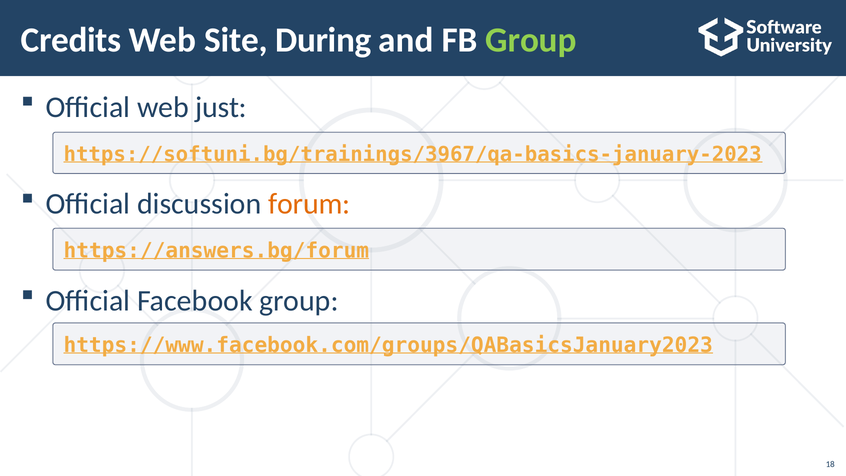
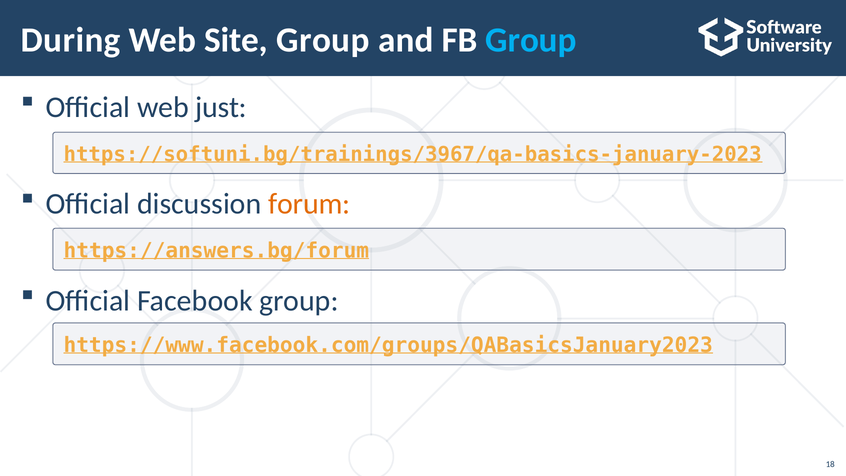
Credits: Credits -> During (71, 40)
Site During: During -> Group (323, 40)
Group colour: light green -> light blue (531, 40)
